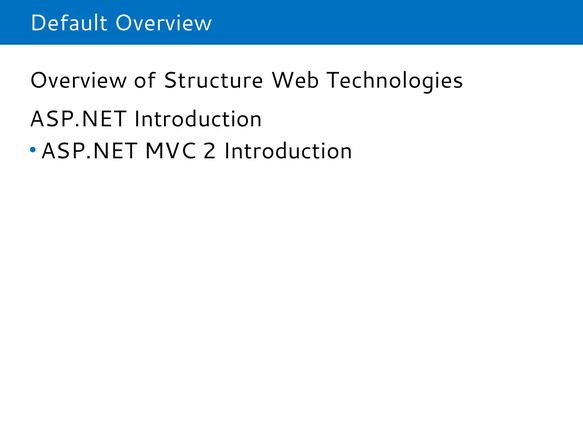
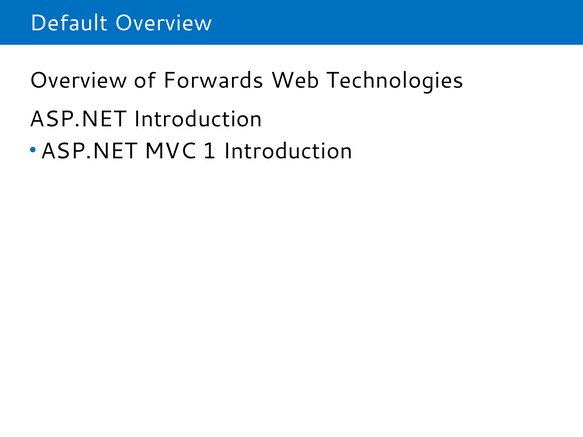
Structure: Structure -> Forwards (213, 80)
2: 2 -> 1 (209, 151)
